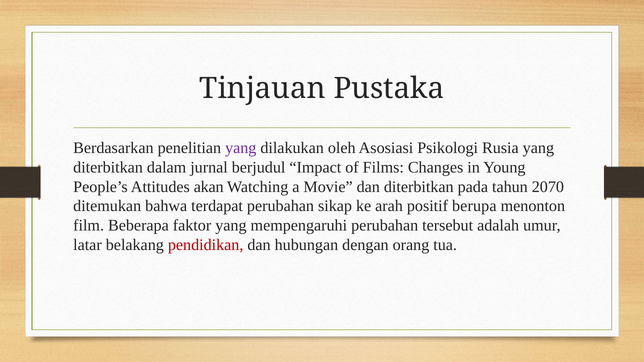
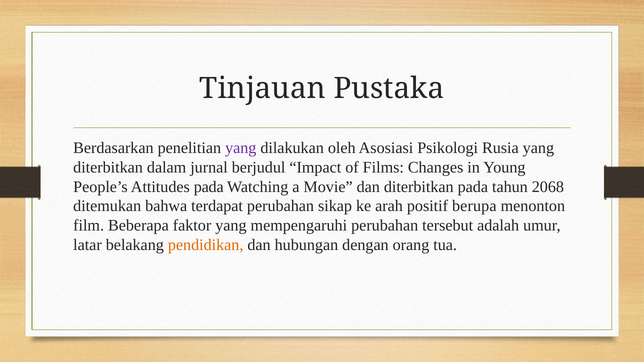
Attitudes akan: akan -> pada (209, 187)
2070: 2070 -> 2068 (548, 187)
pendidikan colour: red -> orange (206, 245)
